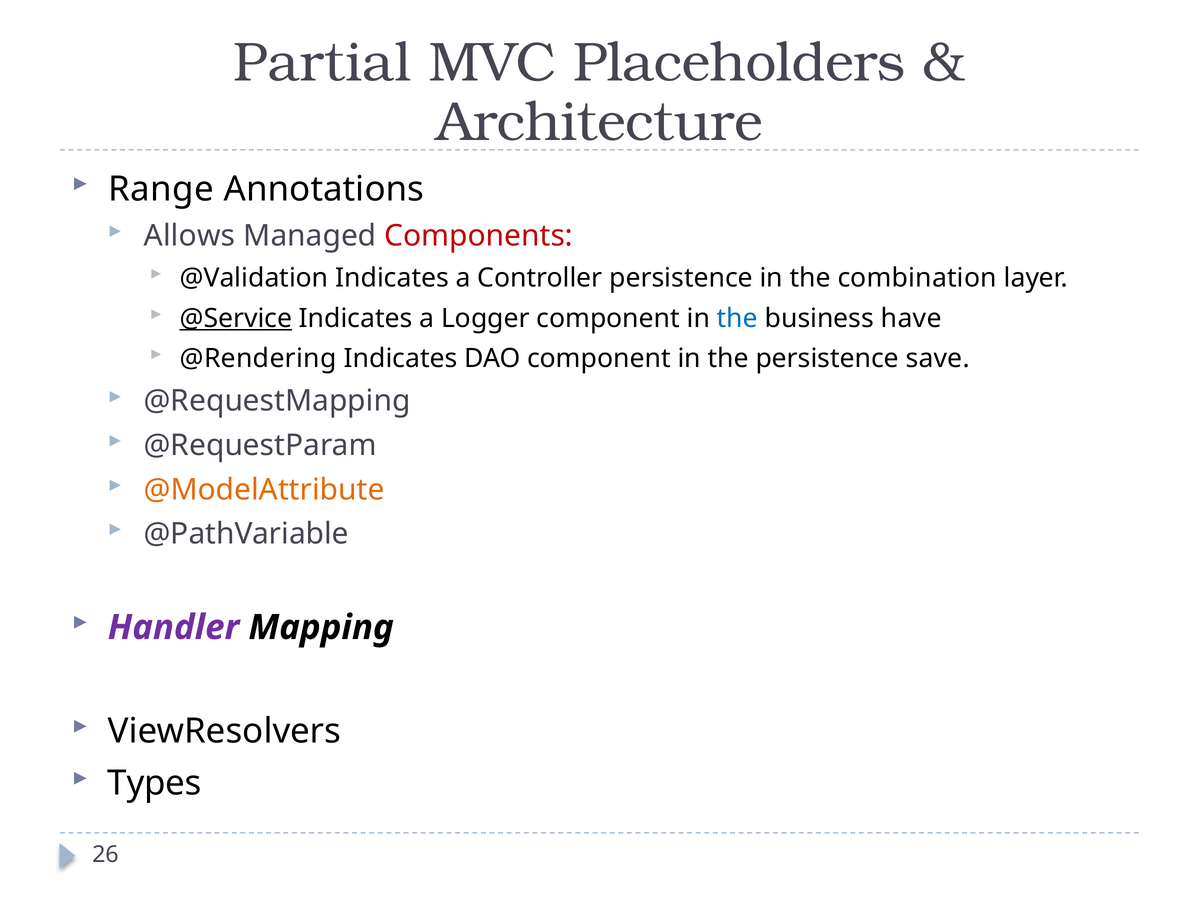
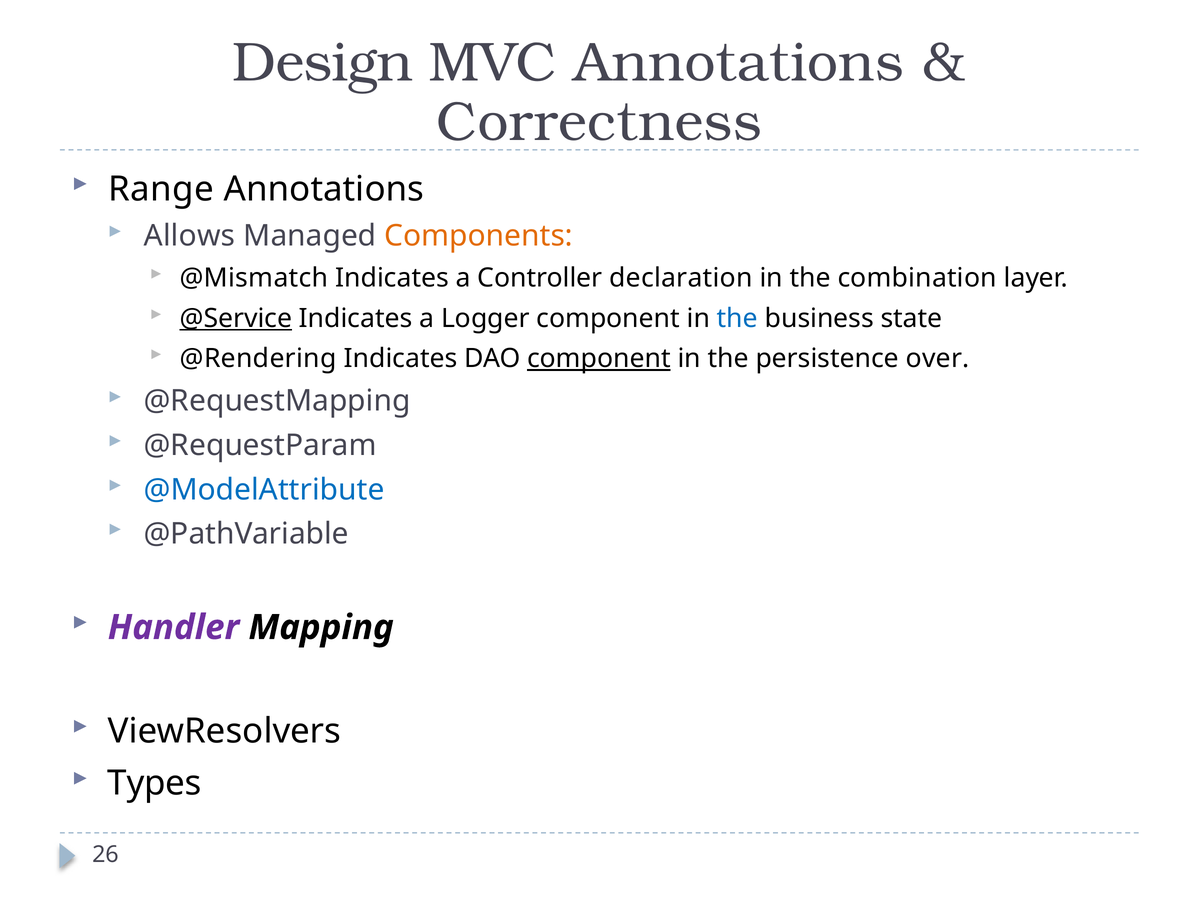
Partial: Partial -> Design (323, 63)
MVC Placeholders: Placeholders -> Annotations (739, 63)
Architecture: Architecture -> Correctness (599, 122)
Components colour: red -> orange (479, 236)
@Validation: @Validation -> @Mismatch (254, 278)
Controller persistence: persistence -> declaration (681, 278)
have: have -> state (911, 318)
component underline: none -> present (599, 359)
save: save -> over (938, 359)
@ModelAttribute colour: orange -> blue (264, 490)
